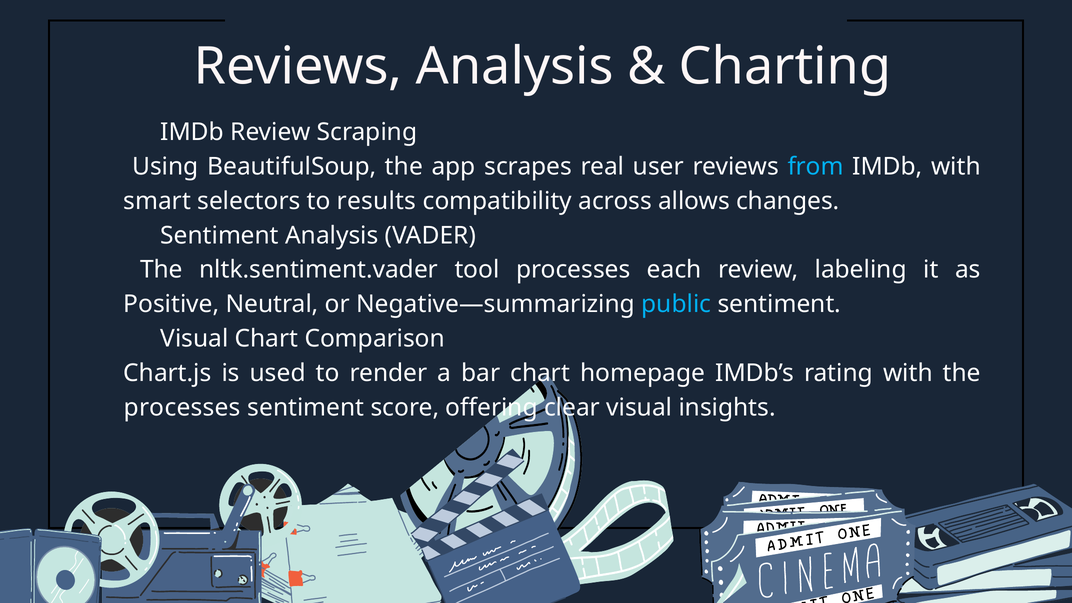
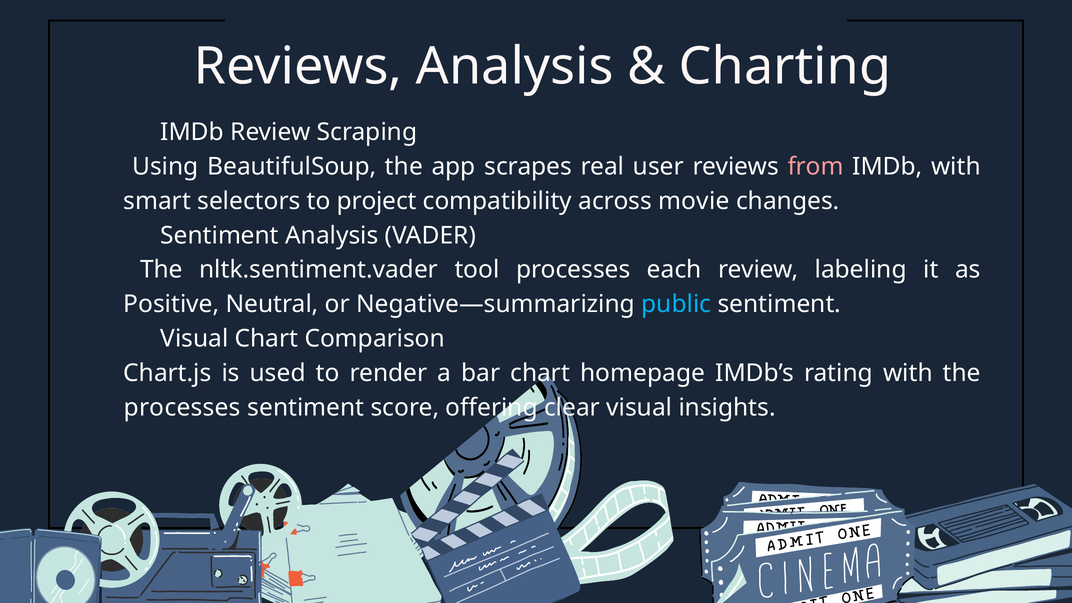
from colour: light blue -> pink (816, 167)
results: results -> project (377, 201)
allows: allows -> movie (694, 201)
